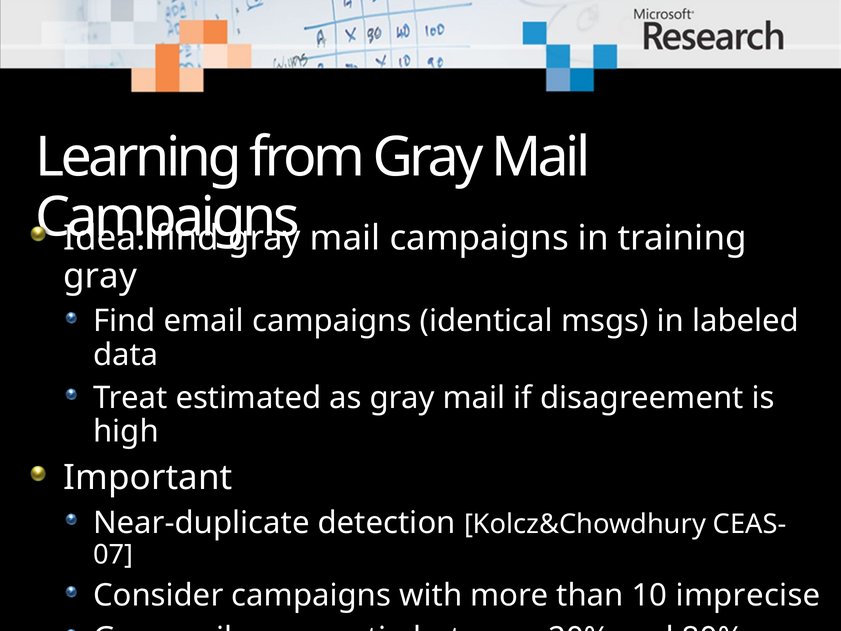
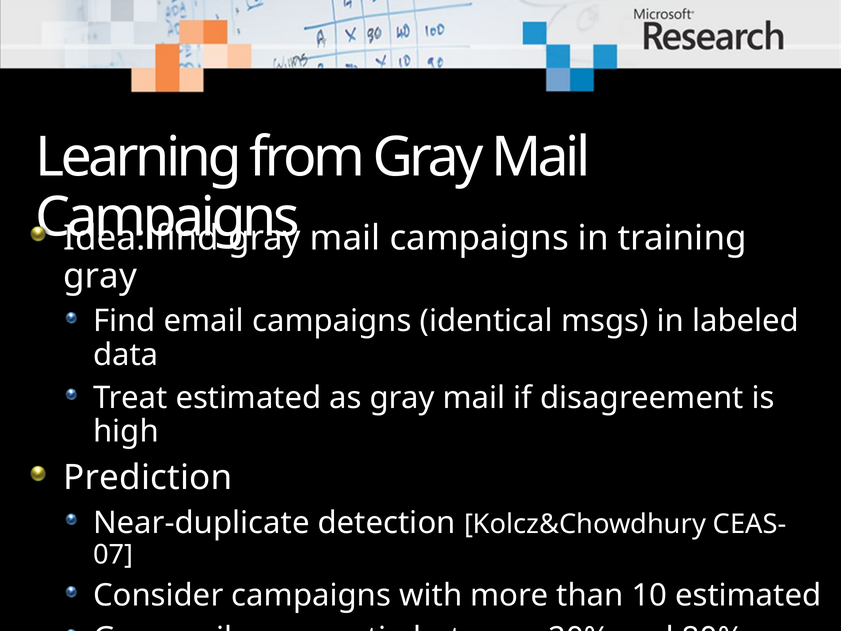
Important: Important -> Prediction (148, 478)
10 imprecise: imprecise -> estimated (748, 595)
